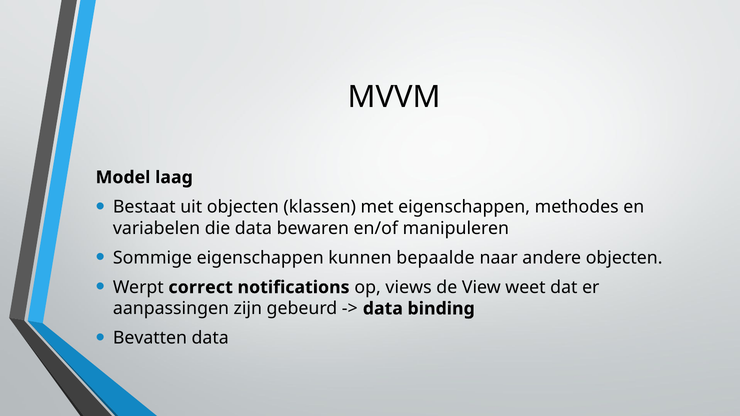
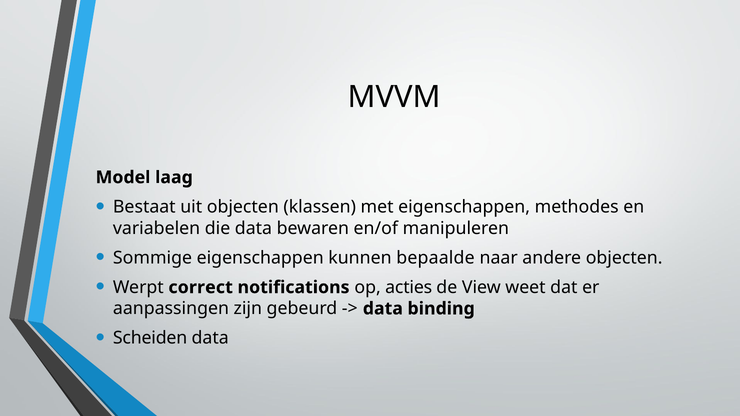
views: views -> acties (409, 287)
Bevatten: Bevatten -> Scheiden (150, 338)
